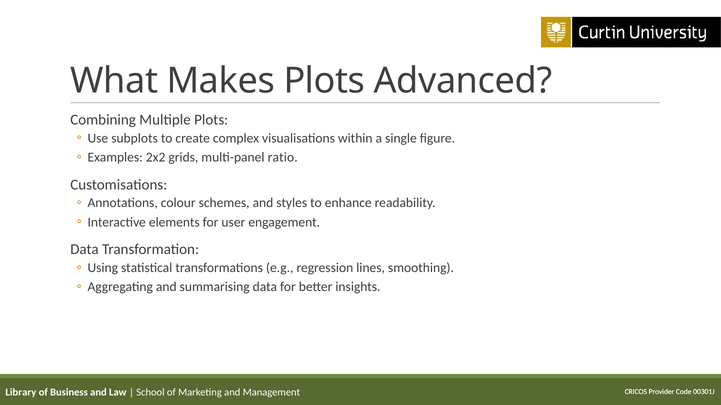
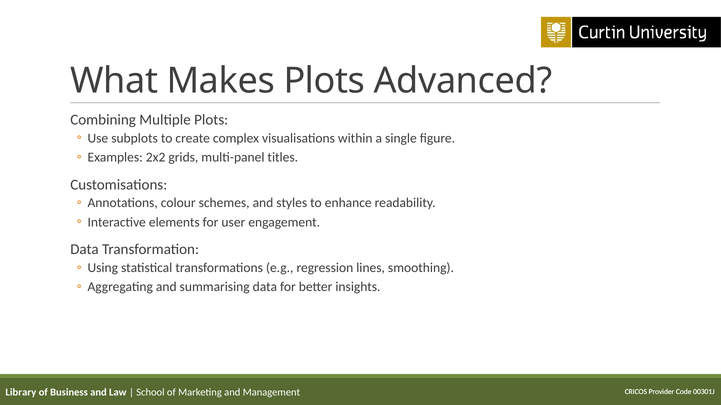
ratio: ratio -> titles (283, 157)
